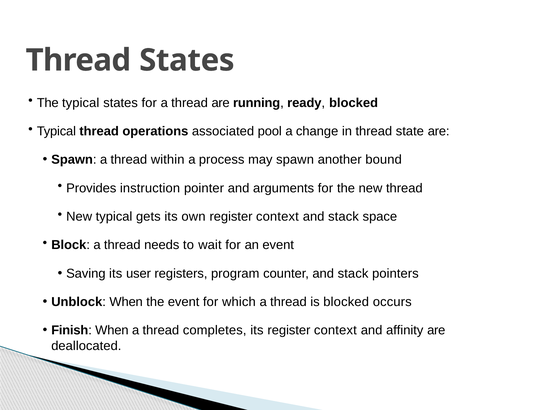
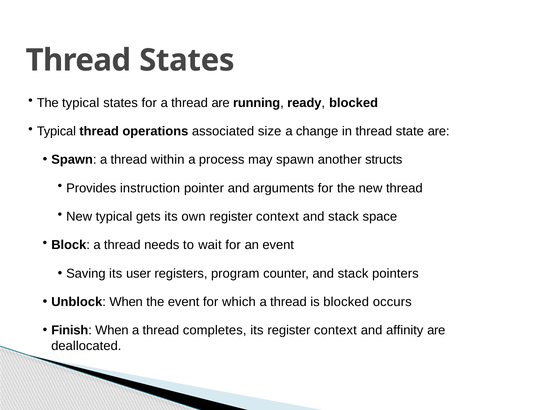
pool: pool -> size (270, 131)
bound: bound -> structs (384, 160)
